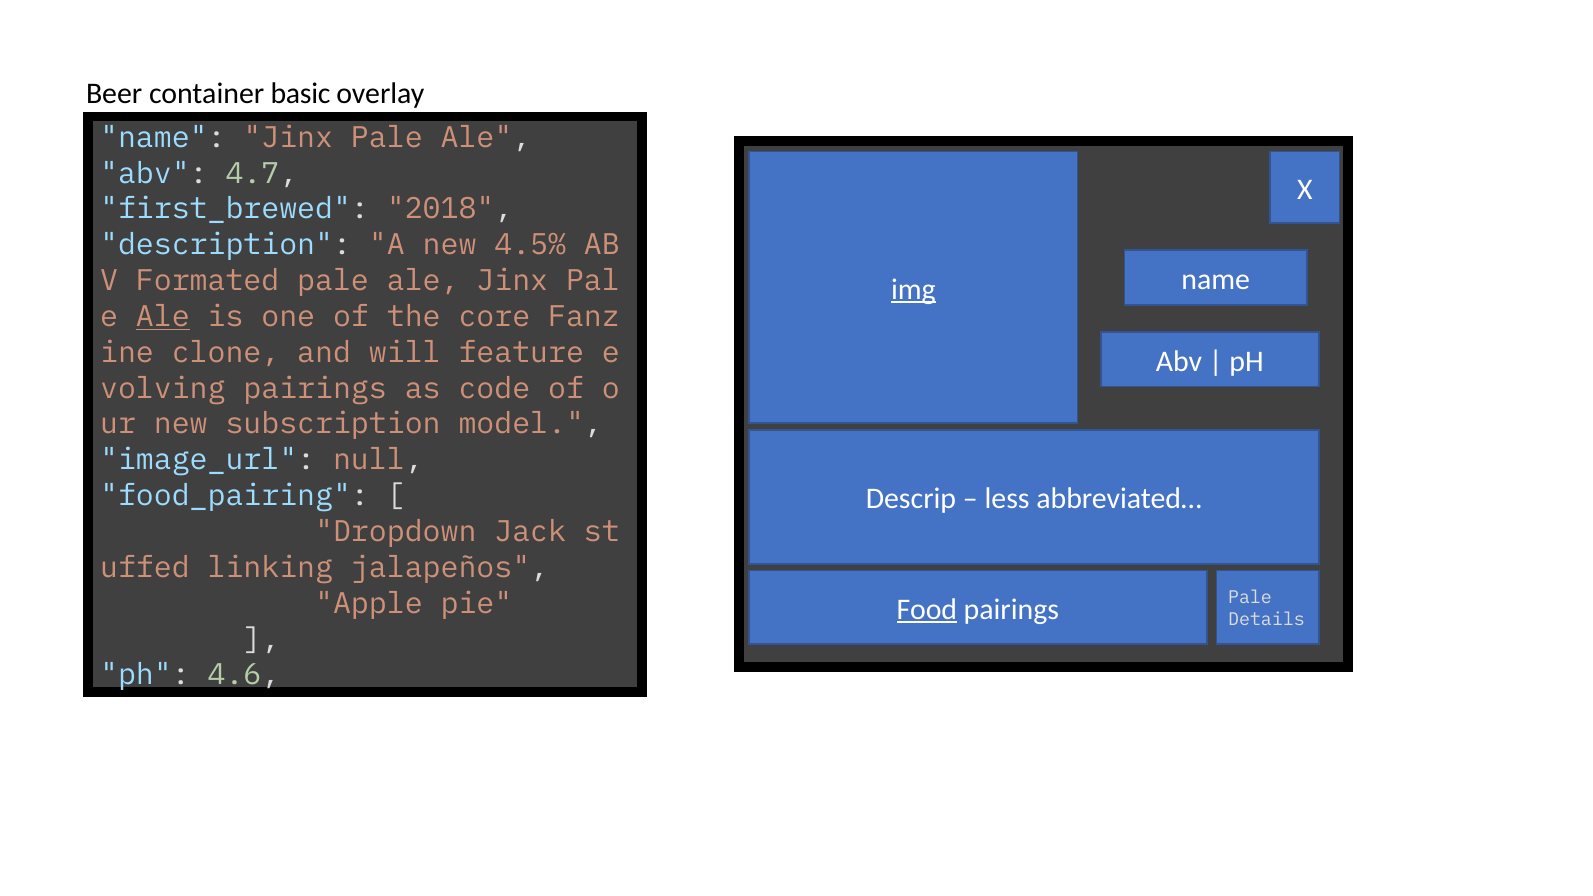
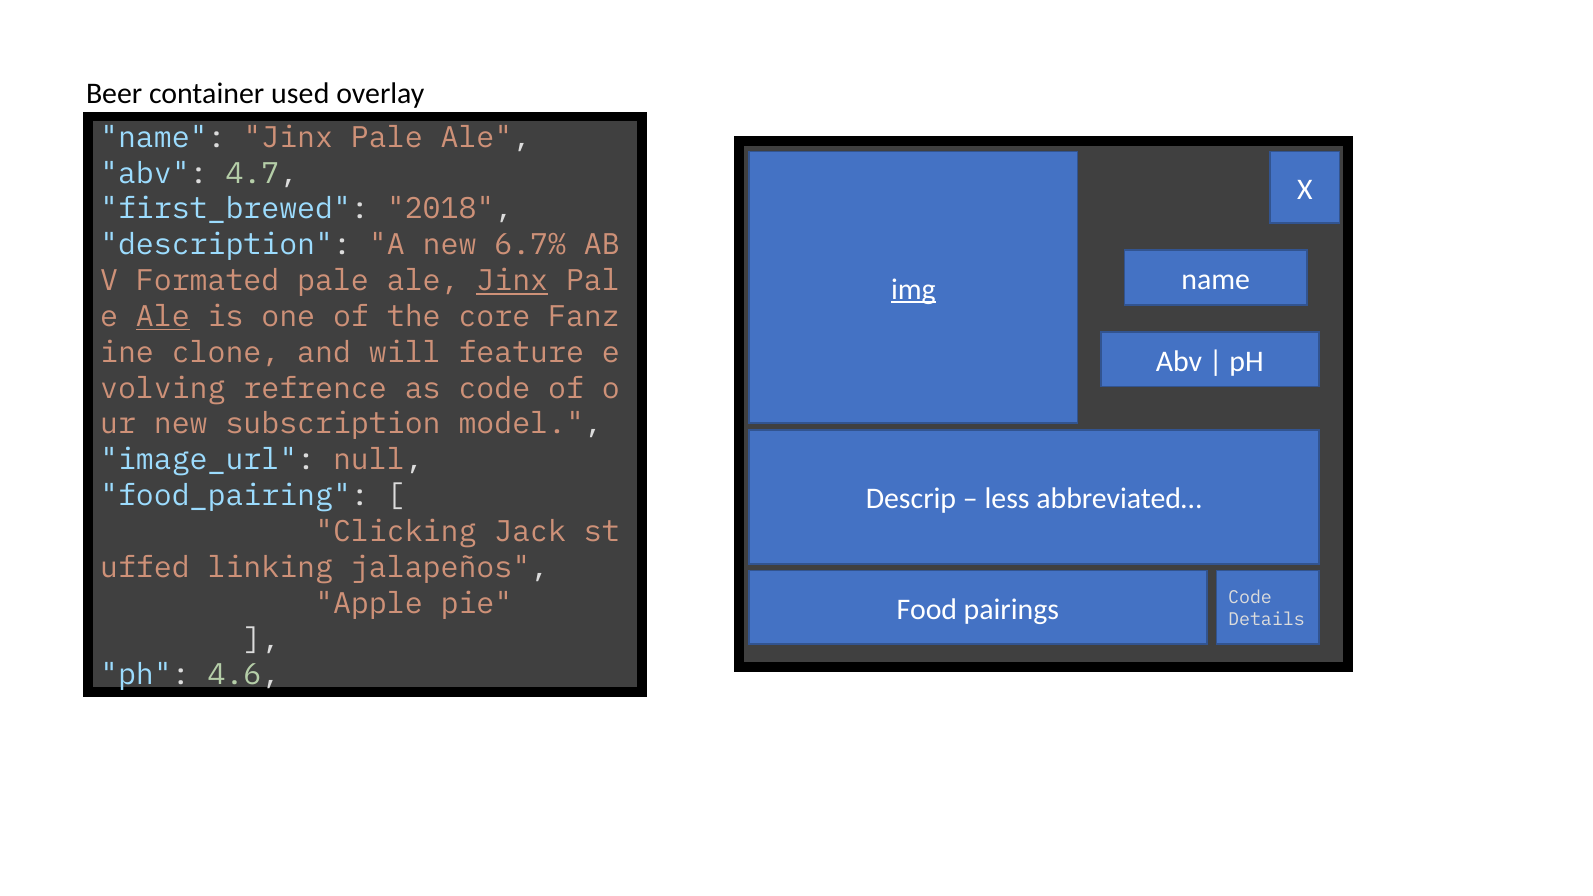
basic: basic -> used (300, 94)
4.5%: 4.5% -> 6.7% (530, 245)
Jinx underline: none -> present (512, 281)
pairings: pairings -> refrence (315, 388)
Dropdown: Dropdown -> Clicking (396, 532)
Pale: Pale -> Code (1250, 598)
Food underline: present -> none (927, 609)
